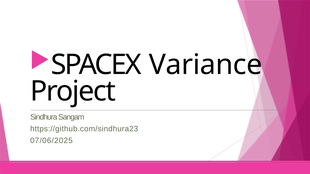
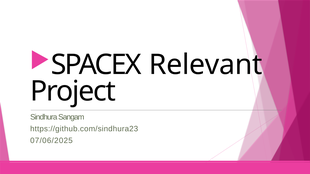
Variance: Variance -> Relevant (206, 65)
